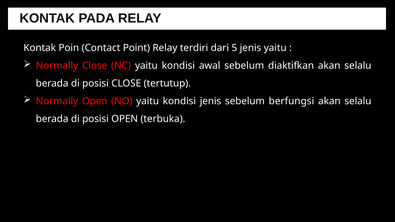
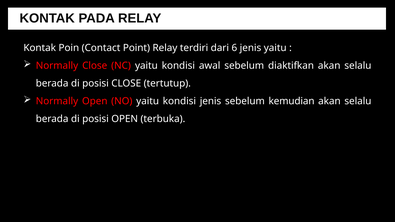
5: 5 -> 6 (234, 48)
berfungsi: berfungsi -> kemudian (292, 101)
